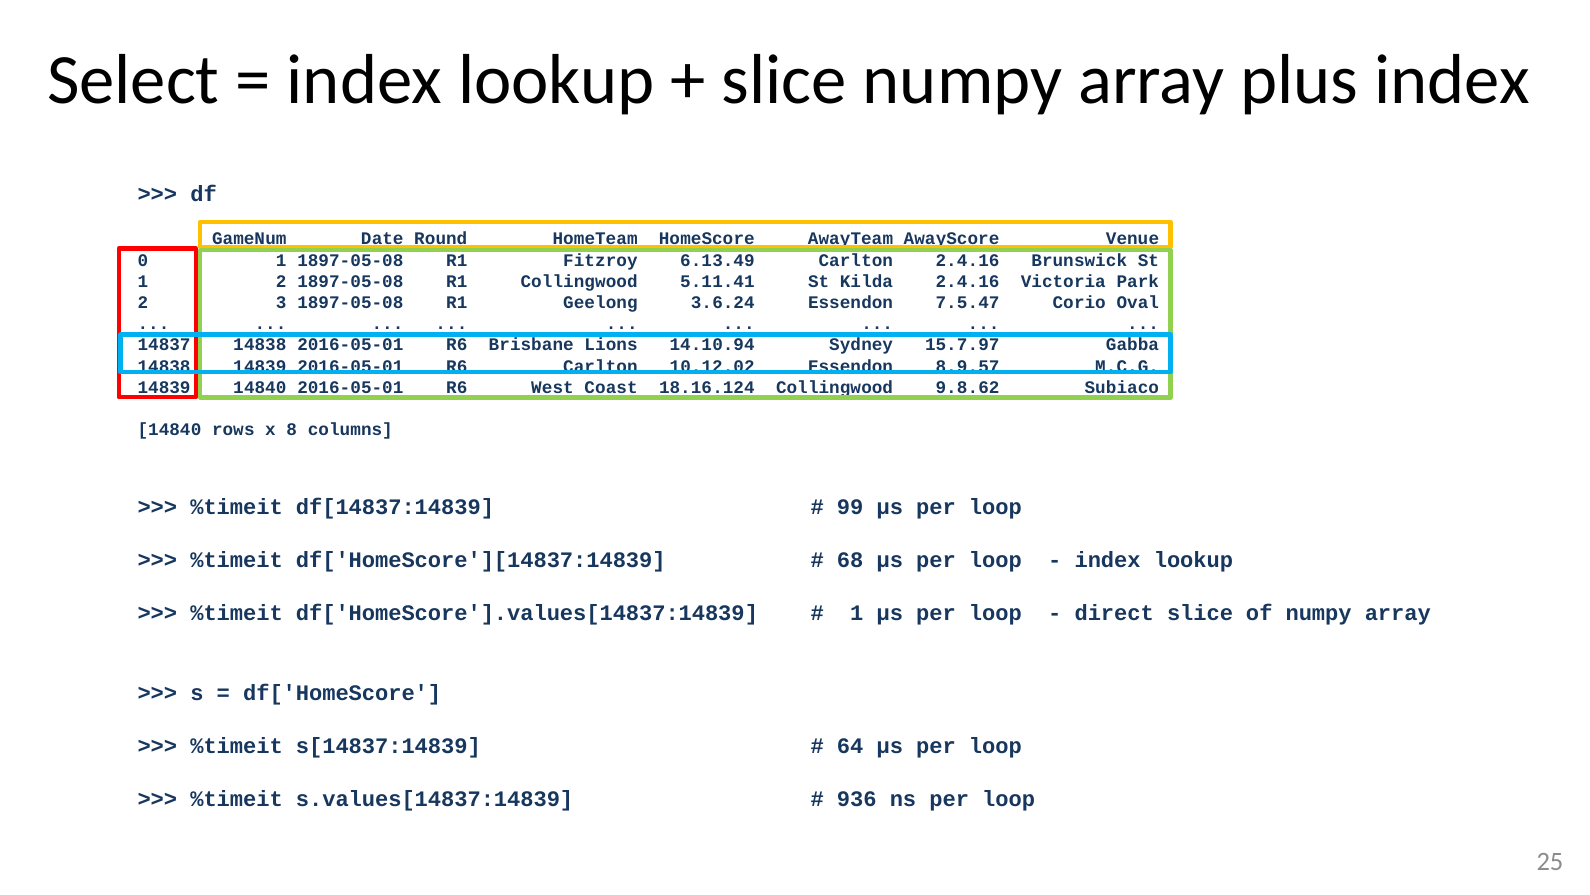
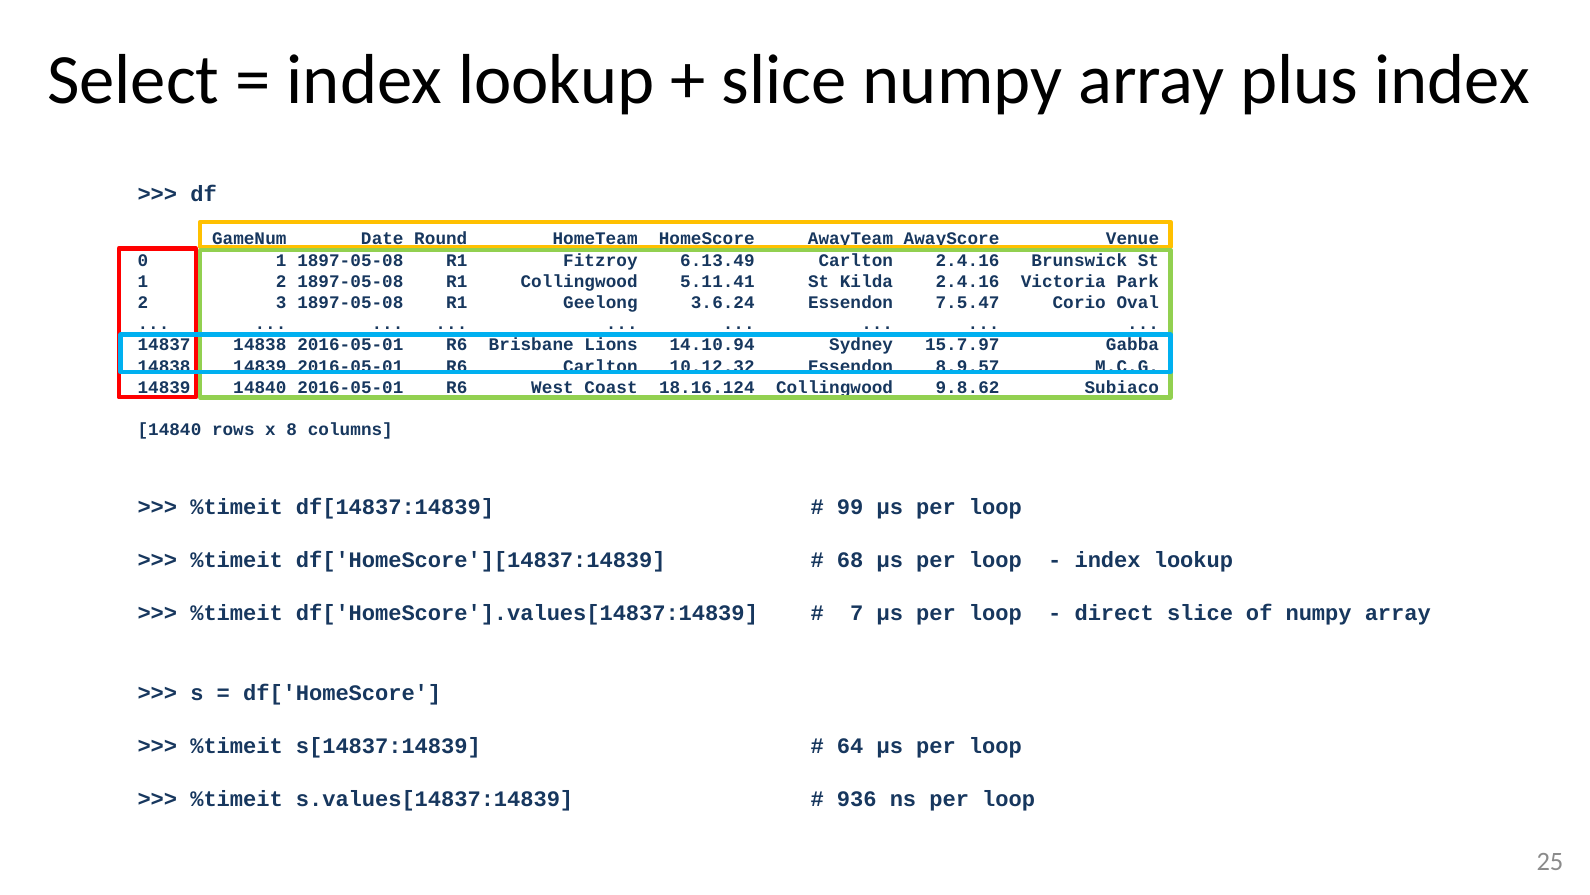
10.12.02: 10.12.02 -> 10.12.32 (712, 366)
1: 1 -> 7 (857, 613)
